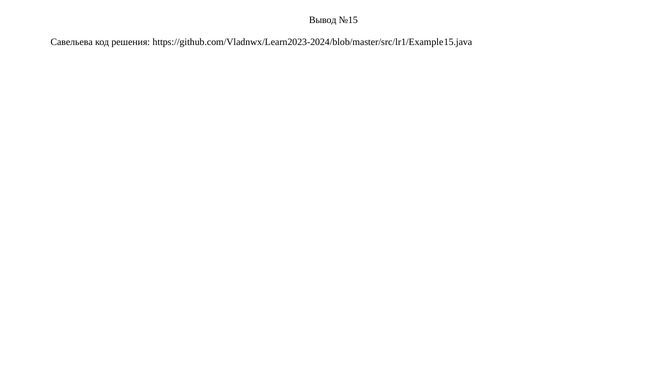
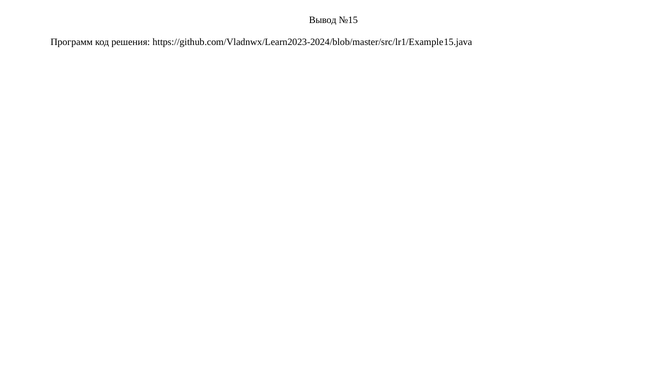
Савельева: Савельева -> Программ (72, 42)
